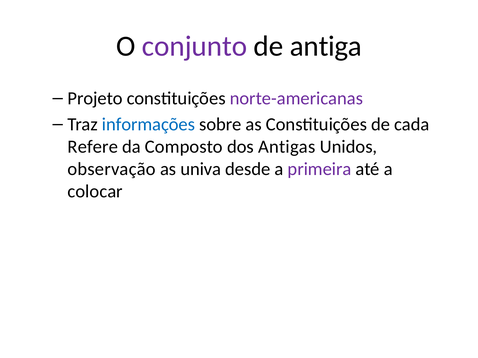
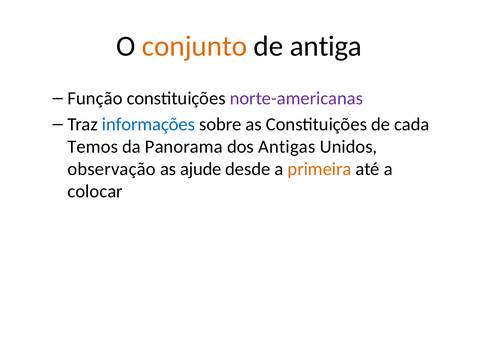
conjunto colour: purple -> orange (195, 46)
Projeto: Projeto -> Função (95, 98)
Refere: Refere -> Temos (93, 147)
Composto: Composto -> Panorama (184, 147)
univa: univa -> ajude (201, 169)
primeira colour: purple -> orange (320, 169)
